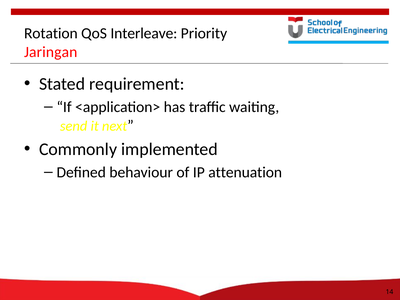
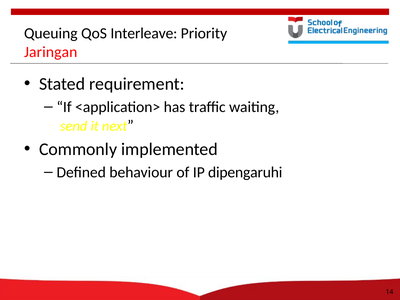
Rotation: Rotation -> Queuing (51, 33)
attenuation: attenuation -> dipengaruhi (245, 172)
